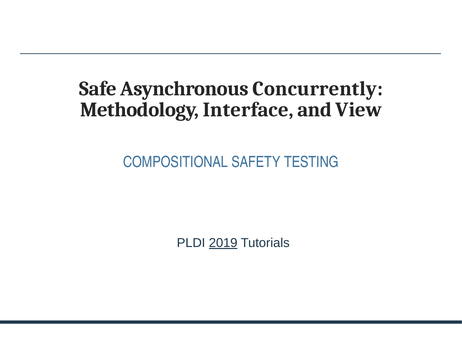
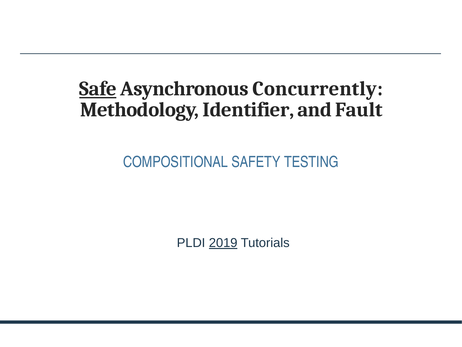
Safe underline: none -> present (98, 89)
Interface: Interface -> Identifier (248, 110)
View: View -> Fault (359, 110)
